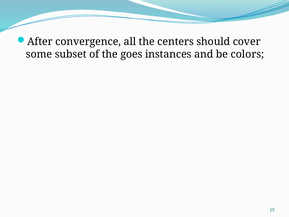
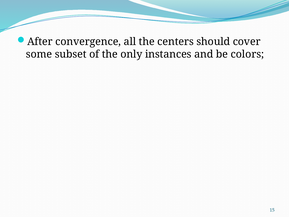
goes: goes -> only (131, 54)
